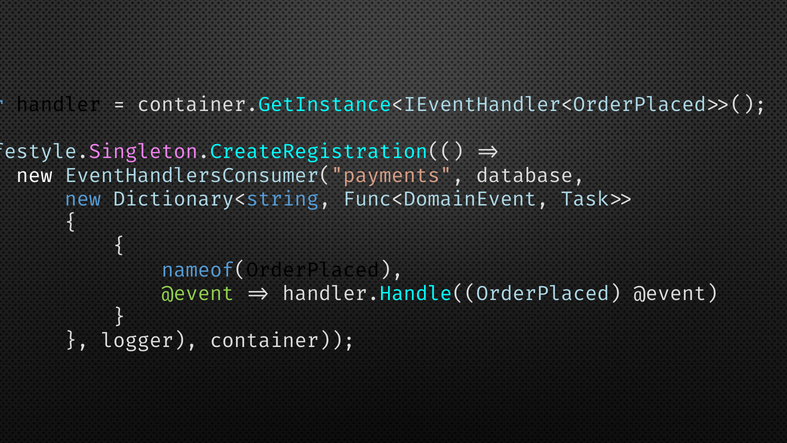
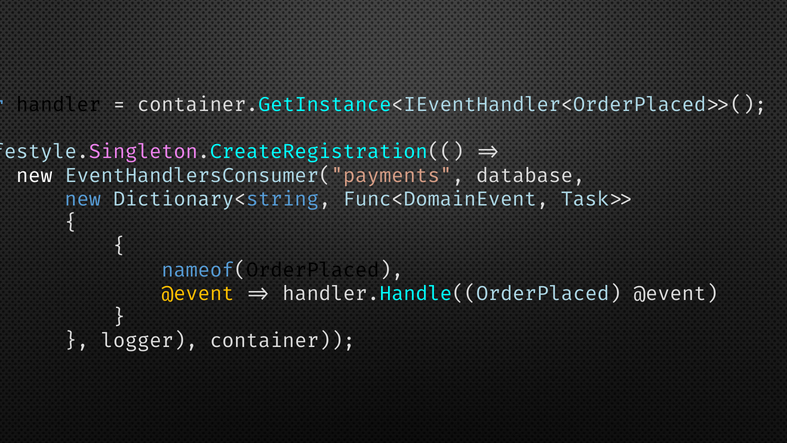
@event colour: light green -> yellow (198, 294)
